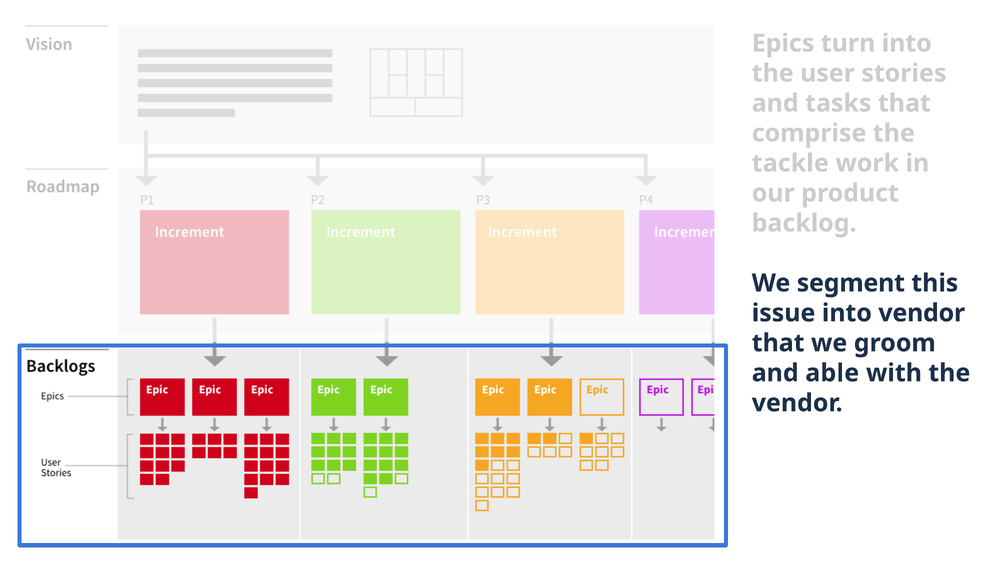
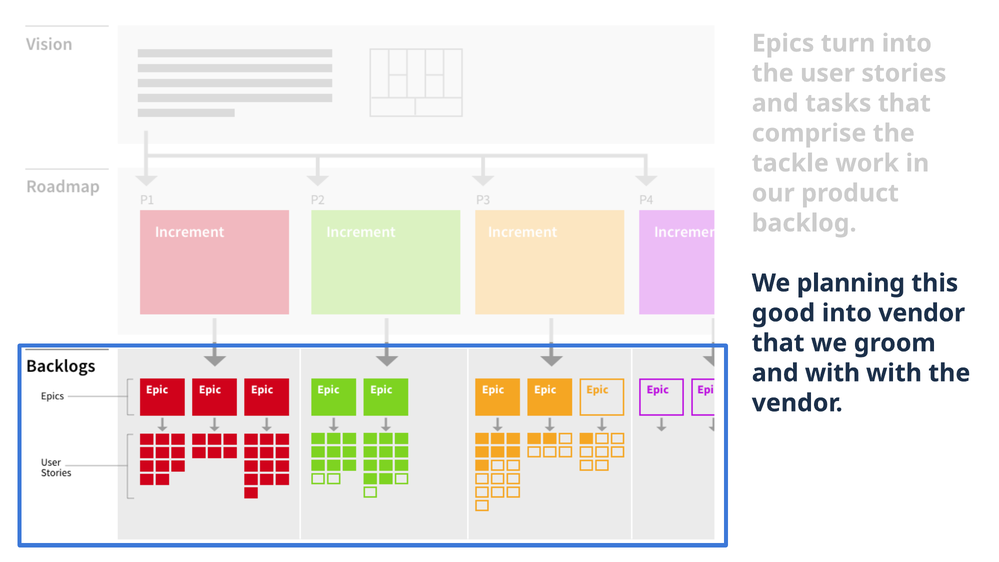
segment: segment -> planning (851, 283)
issue: issue -> good (783, 313)
and able: able -> with (832, 373)
